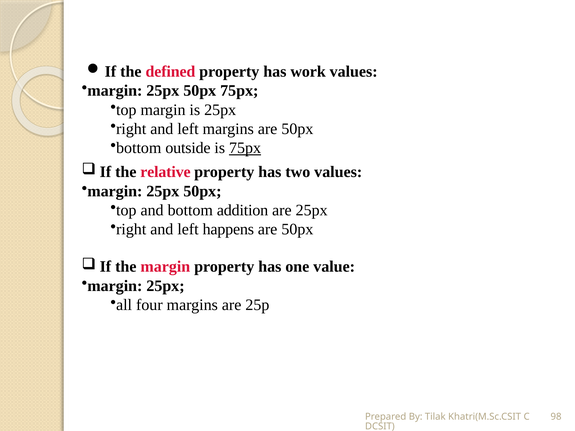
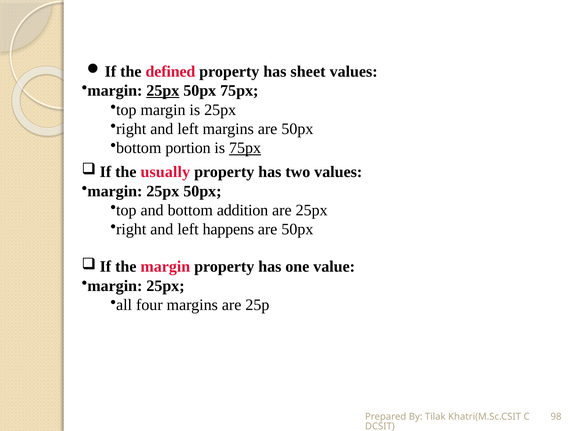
work: work -> sheet (308, 71)
25px underline: none -> present (163, 91)
outside: outside -> portion (188, 148)
relative: relative -> usually (165, 172)
